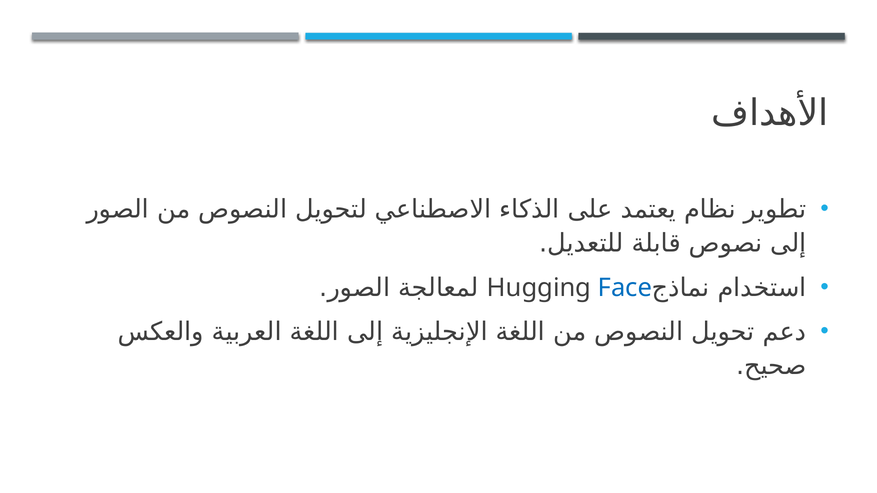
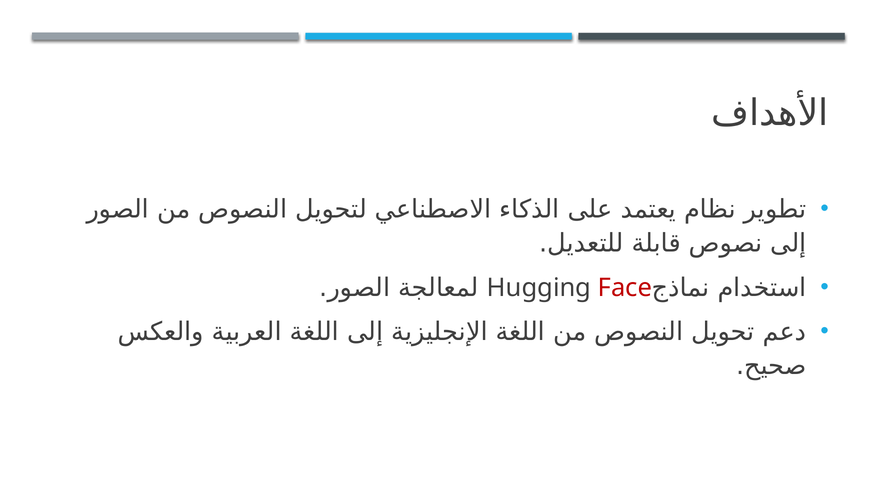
Face colour: blue -> red (625, 288)
